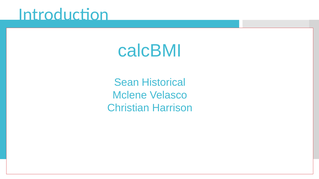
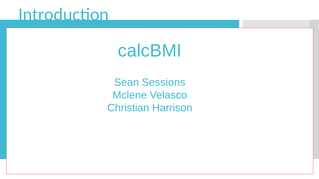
Historical: Historical -> Sessions (164, 83)
